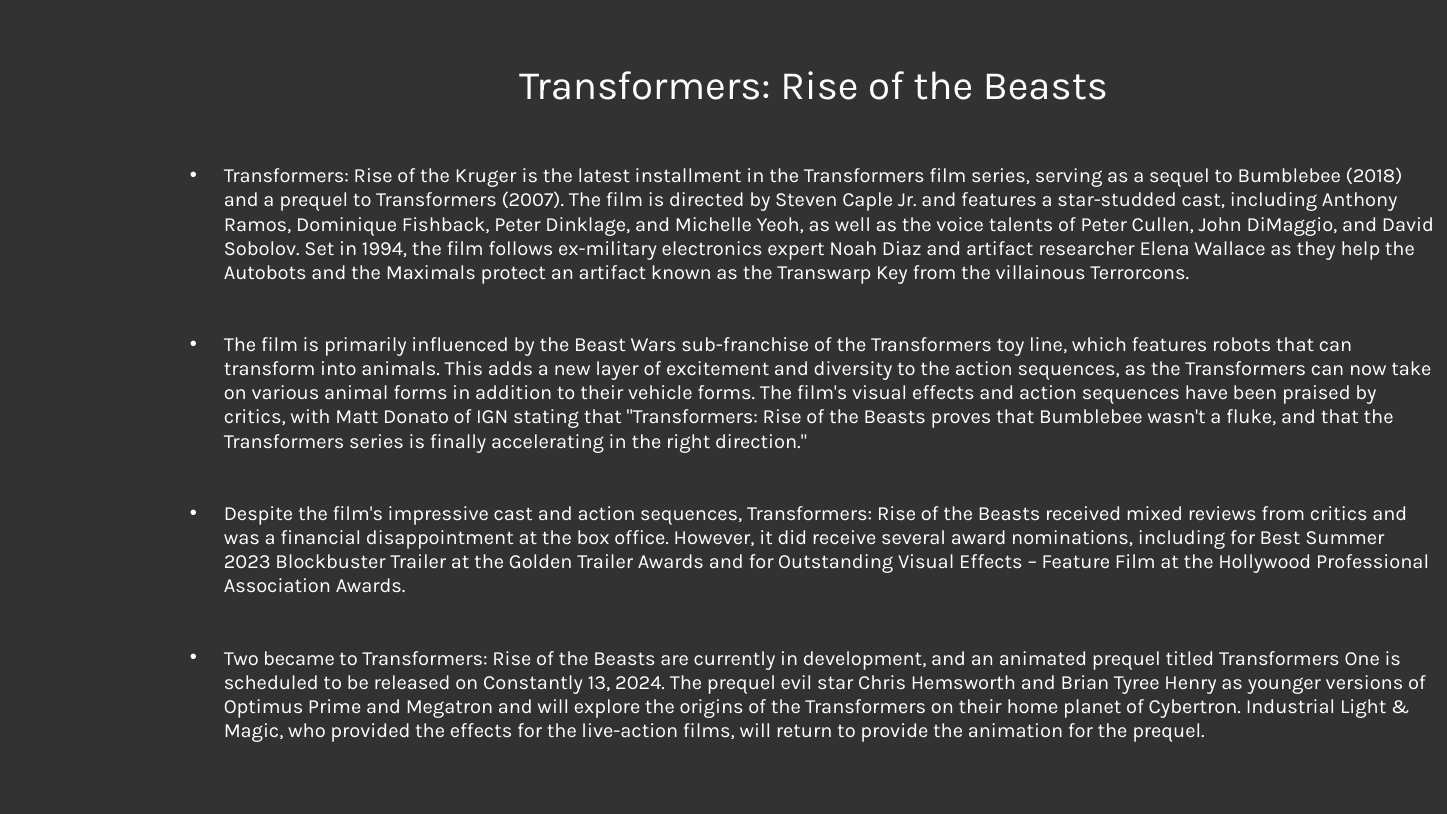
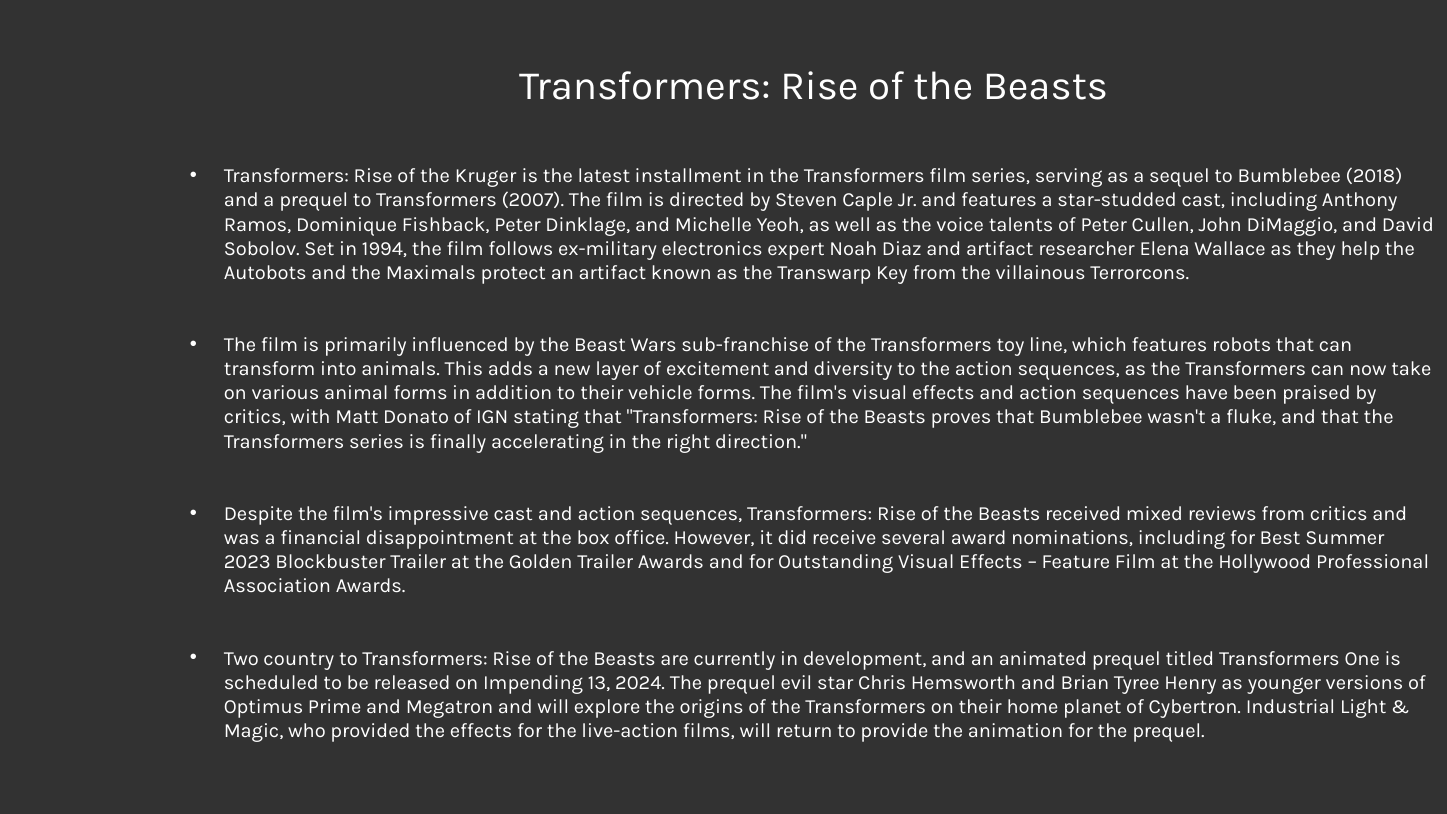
became: became -> country (299, 658)
Constantly: Constantly -> Impending (533, 683)
